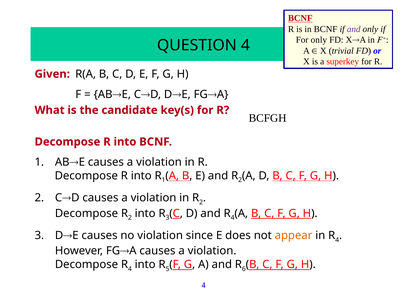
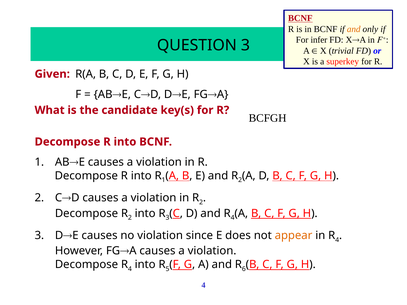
and colour: purple -> orange (354, 29)
For only: only -> infer (319, 40)
QUESTION 4: 4 -> 3 (245, 45)
